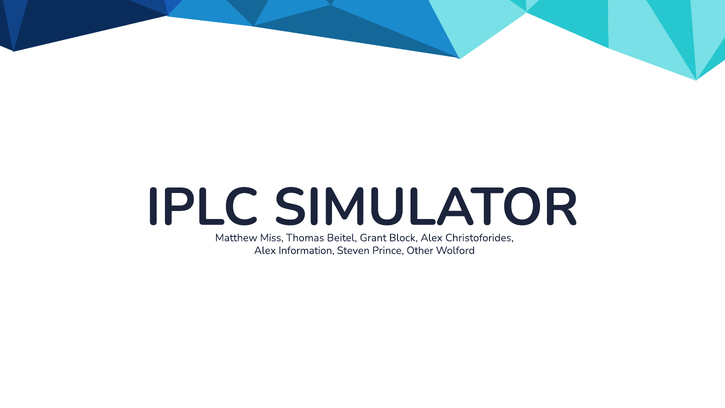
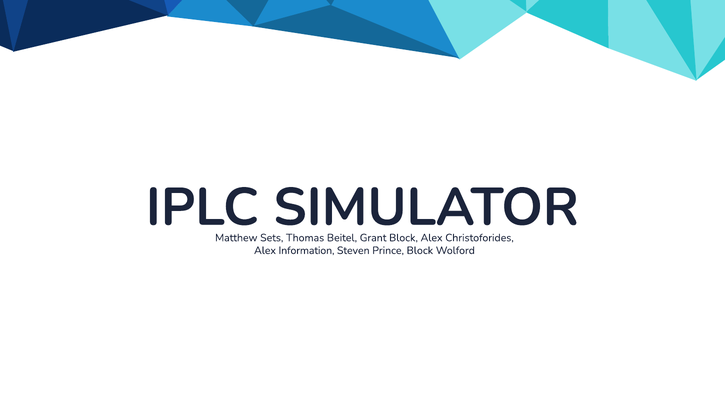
Miss: Miss -> Sets (272, 238)
Prince Other: Other -> Block (420, 250)
